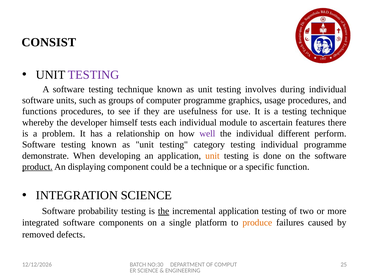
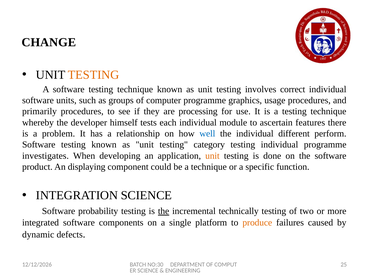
CONSIST: CONSIST -> CHANGE (49, 42)
TESTING colour: purple -> orange (94, 75)
during: during -> correct (293, 89)
functions: functions -> primarily (39, 111)
usefulness: usefulness -> processing (198, 111)
well colour: purple -> blue (207, 133)
demonstrate: demonstrate -> investigates (45, 156)
product underline: present -> none (37, 167)
incremental application: application -> technically (239, 211)
removed: removed -> dynamic (38, 234)
